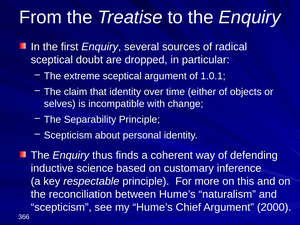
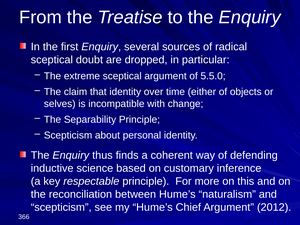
1.0.1: 1.0.1 -> 5.5.0 (213, 76)
2000: 2000 -> 2012 (274, 207)
